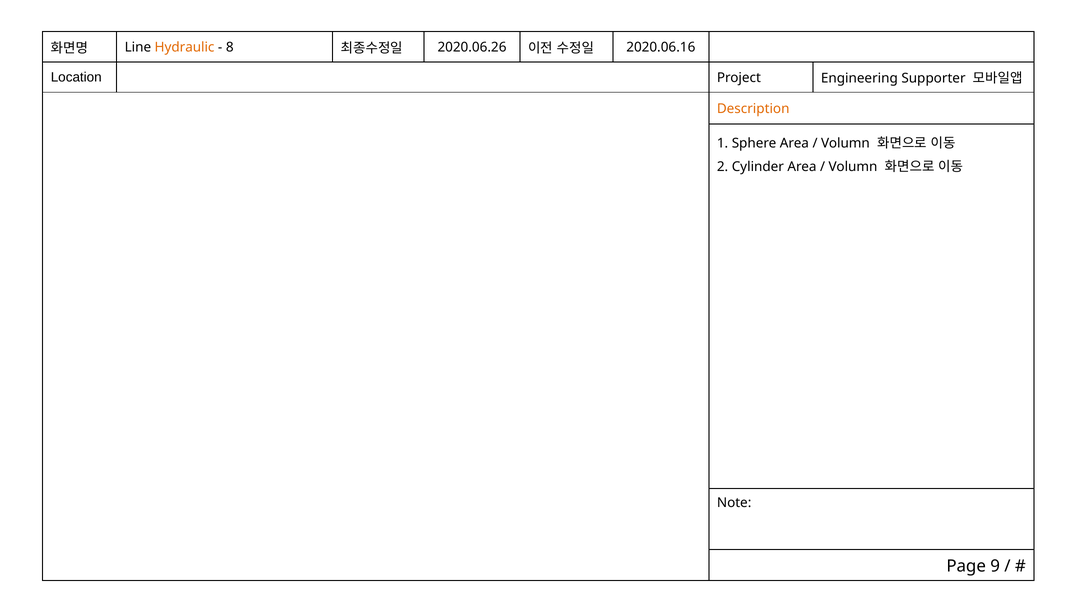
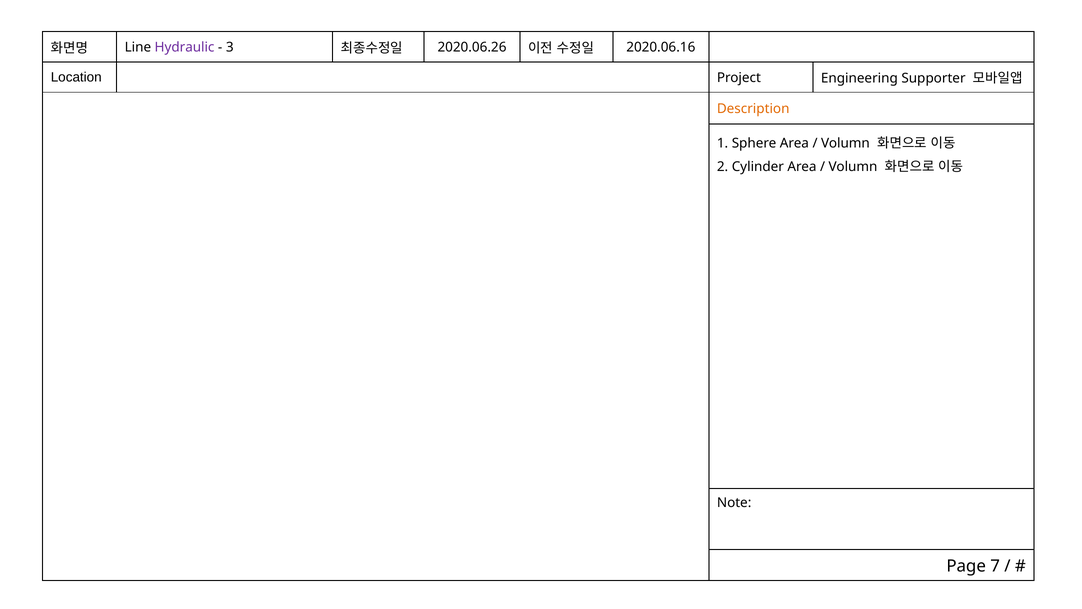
Hydraulic colour: orange -> purple (185, 47)
8: 8 -> 3 (230, 47)
9: 9 -> 7 (995, 566)
